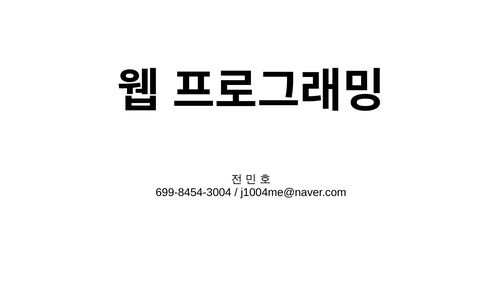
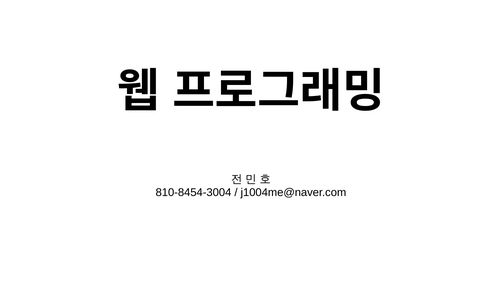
699-8454-3004: 699-8454-3004 -> 810-8454-3004 (193, 192)
